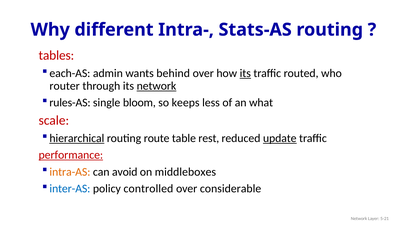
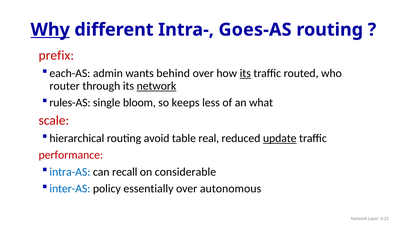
Why underline: none -> present (50, 30)
Stats-AS: Stats-AS -> Goes-AS (255, 30)
tables: tables -> prefix (56, 55)
hierarchical underline: present -> none (77, 138)
route: route -> avoid (157, 138)
rest: rest -> real (209, 138)
performance underline: present -> none (71, 155)
intra-AS colour: orange -> blue (70, 171)
avoid: avoid -> recall (125, 171)
middleboxes: middleboxes -> considerable (185, 171)
controlled: controlled -> essentially (148, 188)
considerable: considerable -> autonomous (231, 188)
